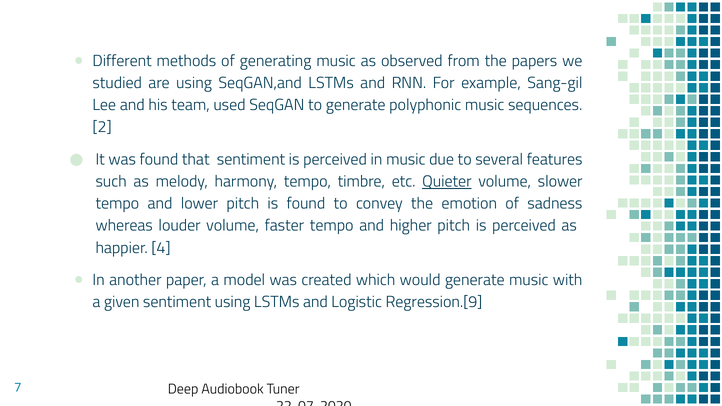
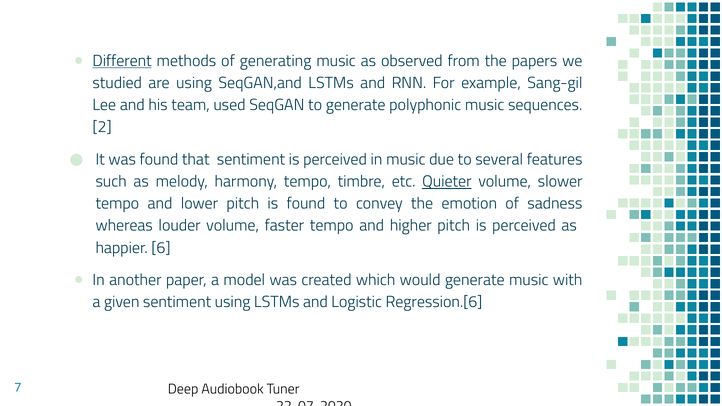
Different underline: none -> present (122, 61)
4: 4 -> 6 (161, 248)
Regression.[9: Regression.[9 -> Regression.[6 (434, 302)
